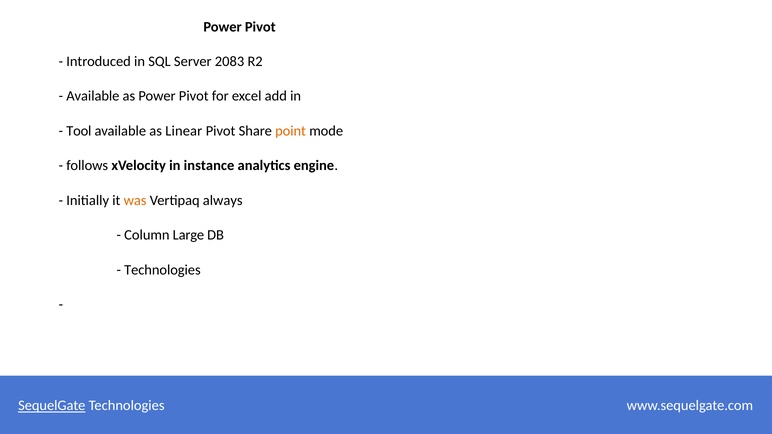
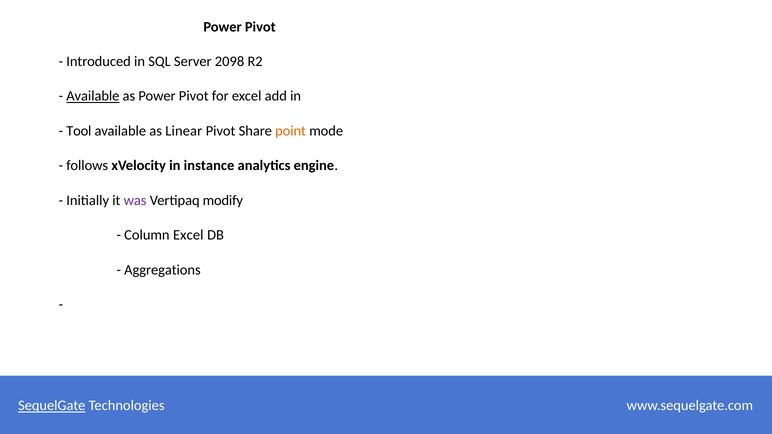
2083: 2083 -> 2098 (230, 62)
Available underline: none -> present (93, 96)
was colour: orange -> purple (135, 200)
always: always -> modify (223, 200)
Column Large: Large -> Excel (188, 235)
Technologies: Technologies -> Aggregations (162, 270)
